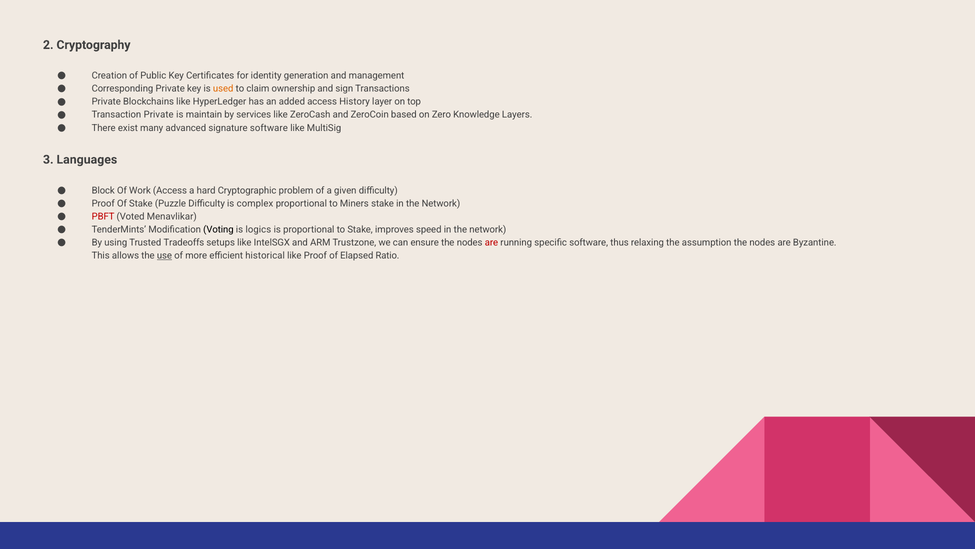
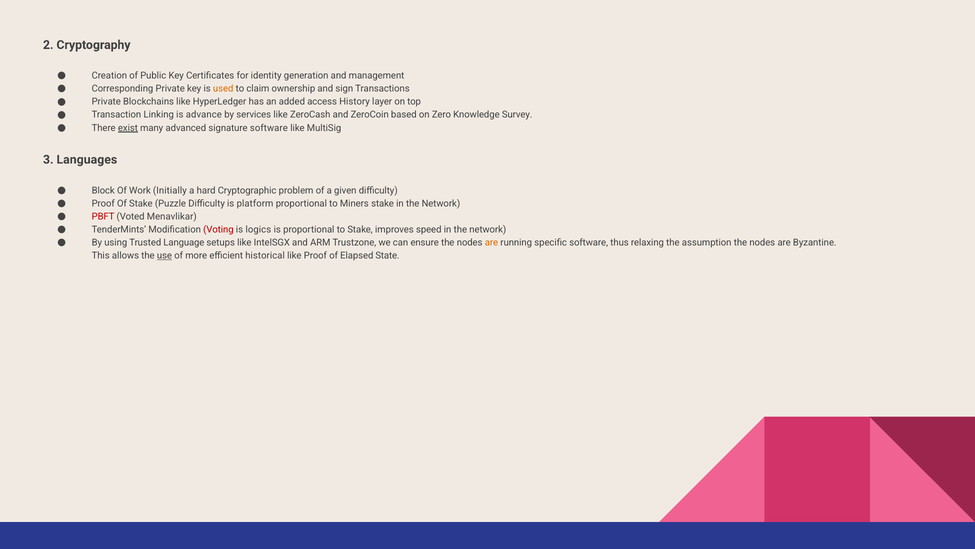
Transaction Private: Private -> Linking (159, 115)
maintain: maintain -> advance (204, 115)
Layers: Layers -> Survey (517, 115)
exist underline: none -> present (128, 128)
Work Access: Access -> Initially (170, 190)
complex: complex -> platform (255, 203)
Voting colour: black -> red (218, 229)
Tradeoffs: Tradeoffs -> Language (184, 242)
are colour: red -> orange (491, 242)
Ratio: Ratio -> State (387, 255)
